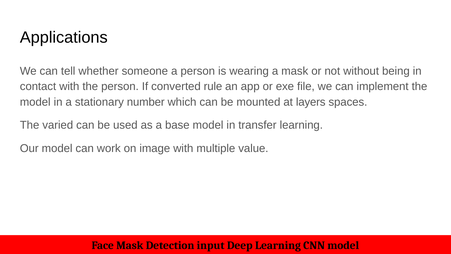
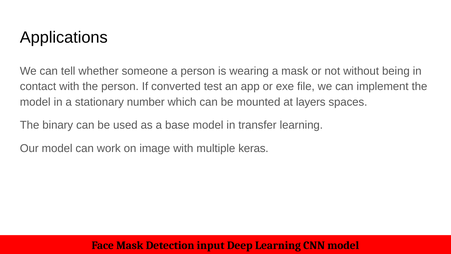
rule: rule -> test (213, 86)
varied: varied -> binary (58, 125)
value: value -> keras (253, 148)
